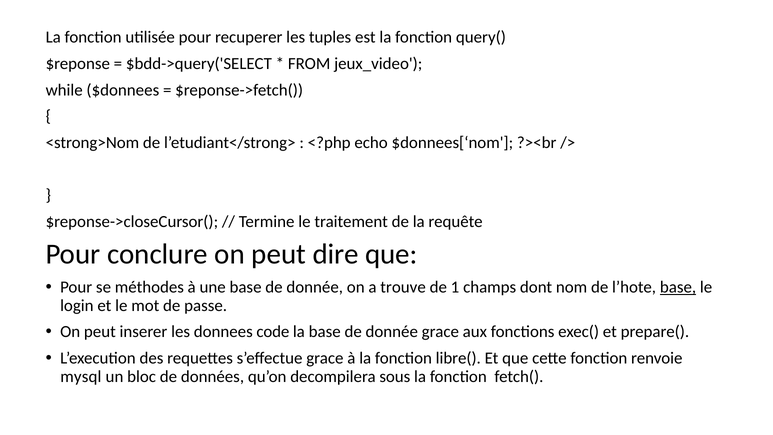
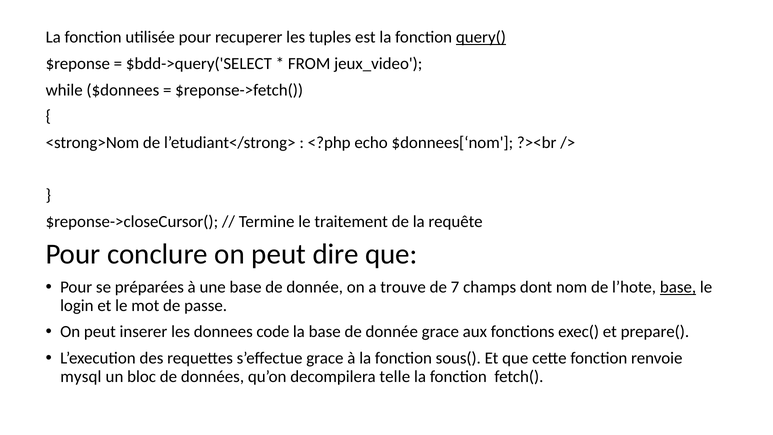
query( underline: none -> present (481, 37)
méthodes: méthodes -> préparées (149, 287)
1: 1 -> 7 (455, 287)
libre(: libre( -> sous( (458, 358)
sous: sous -> telle (395, 376)
